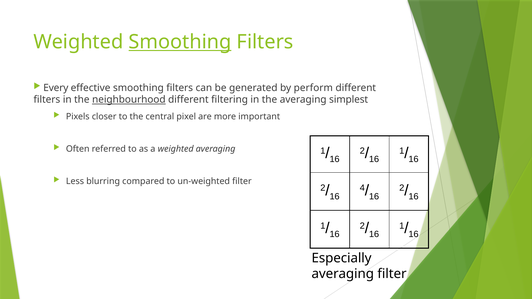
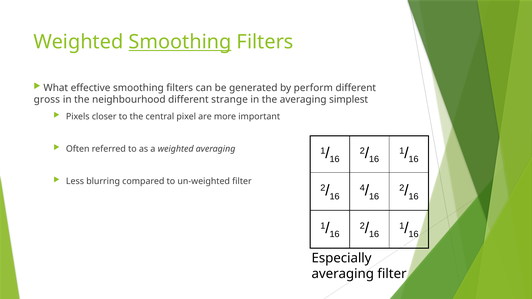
Every: Every -> What (56, 88)
filters: filters -> gross (47, 100)
neighbourhood underline: present -> none (129, 100)
filtering: filtering -> strange (230, 100)
